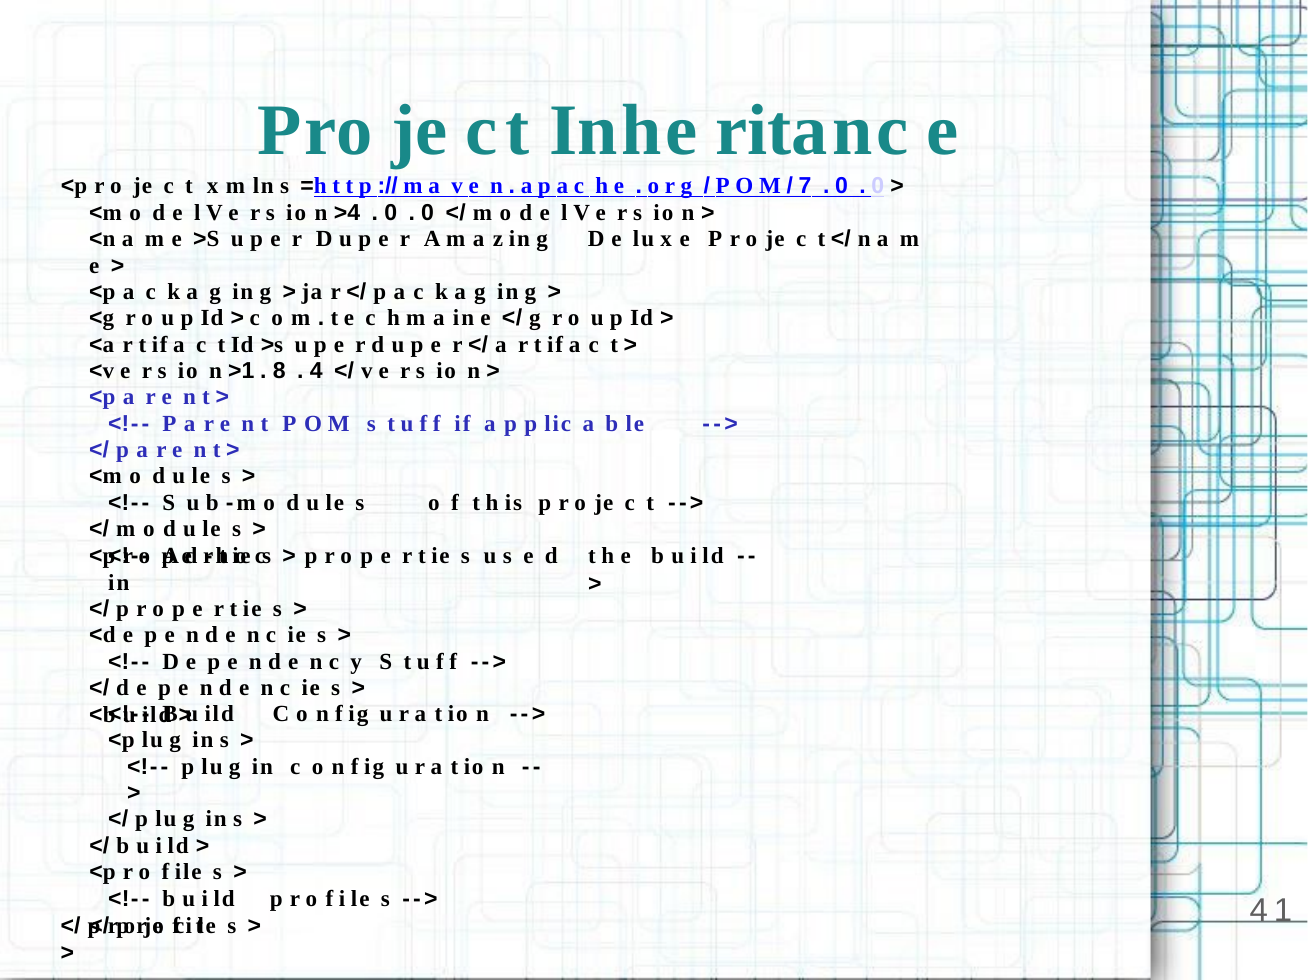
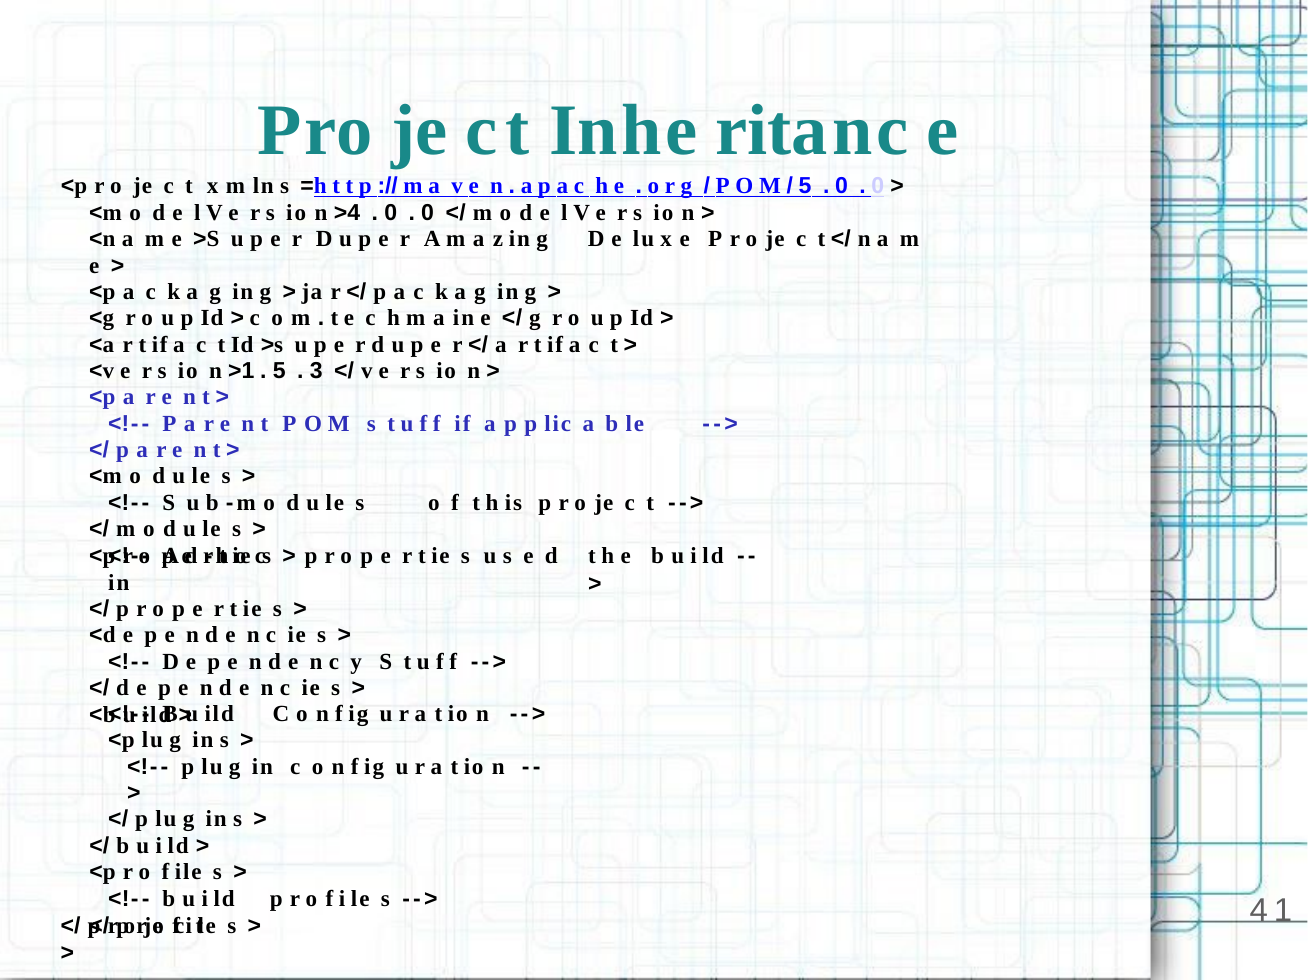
7: 7 -> 5 (805, 186)
8: 8 -> 5 (279, 371)
4: 4 -> 3 (316, 371)
